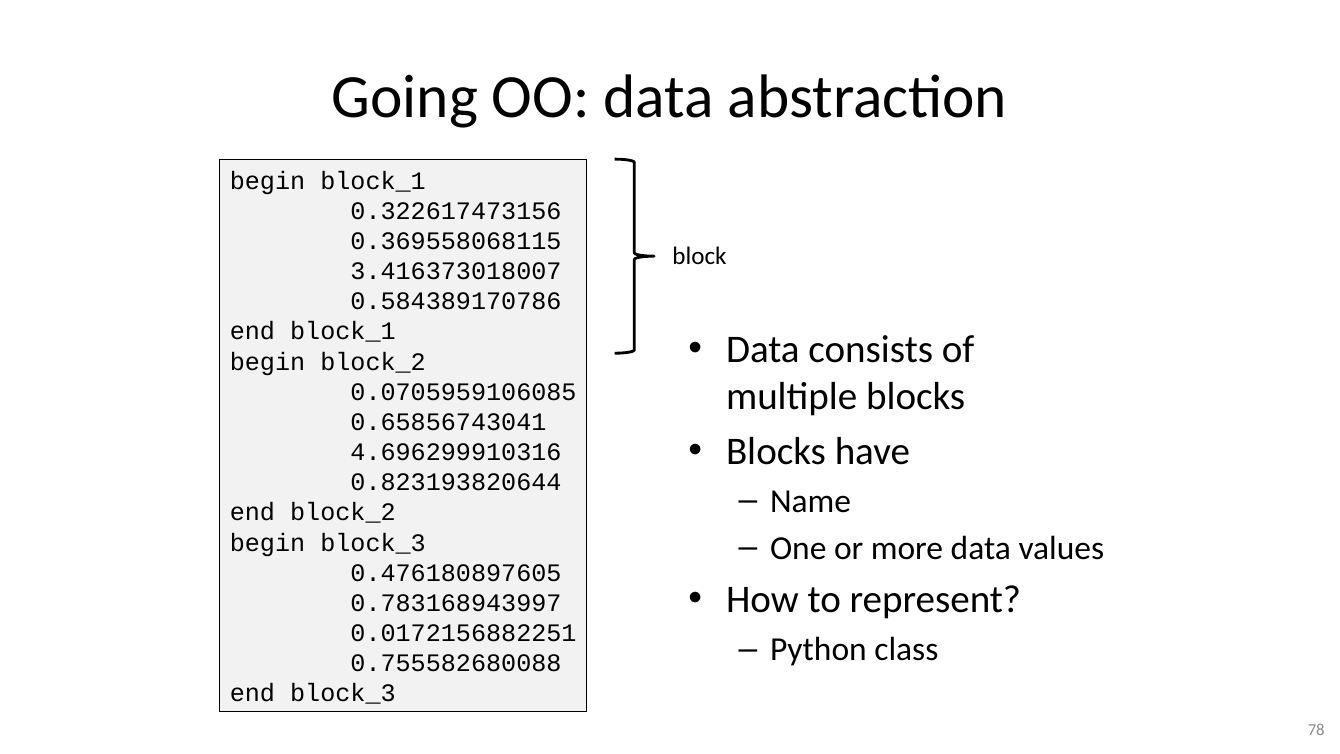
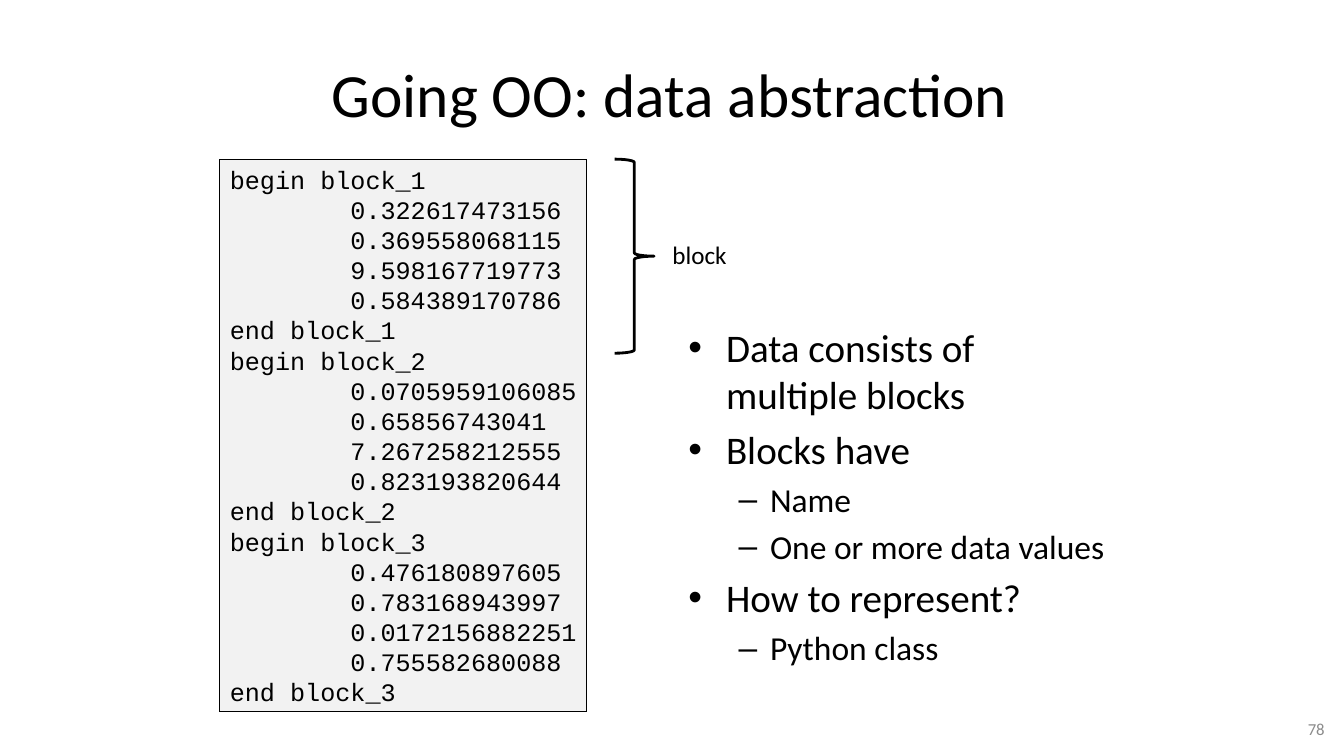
3.416373018007: 3.416373018007 -> 9.598167719773 (456, 271)
4.696299910316: 4.696299910316 -> 7.267258212555 (456, 452)
